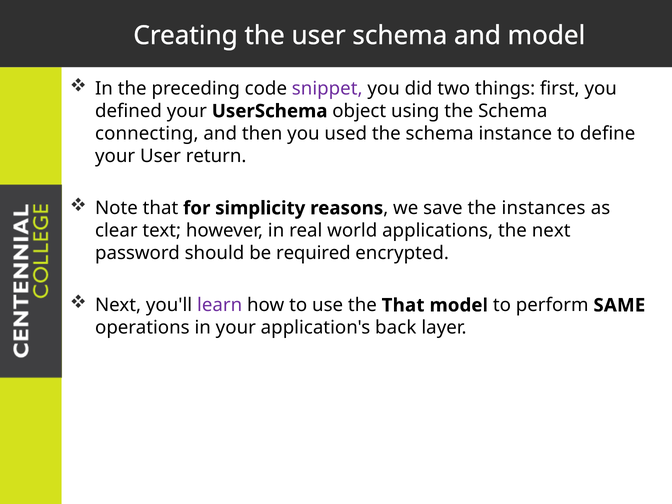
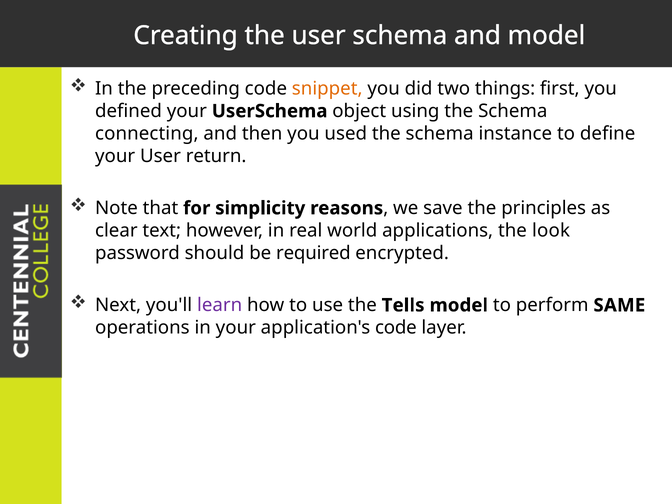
snippet colour: purple -> orange (327, 89)
instances: instances -> principles (544, 208)
the next: next -> look (551, 231)
the That: That -> Tells (403, 305)
application's back: back -> code (396, 328)
